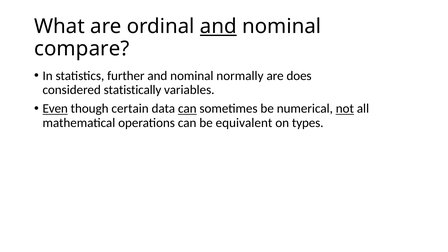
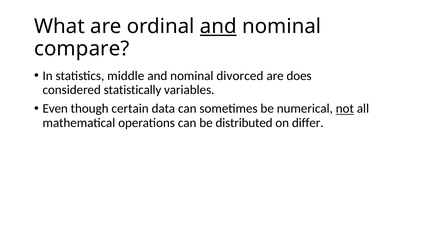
further: further -> middle (126, 76)
normally: normally -> divorced (240, 76)
Even underline: present -> none (55, 109)
can underline: present -> none (187, 109)
equivalent: equivalent -> distributed (244, 123)
types: types -> differ (308, 123)
